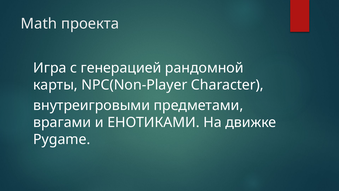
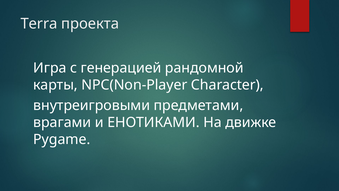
Math: Math -> Terra (39, 24)
